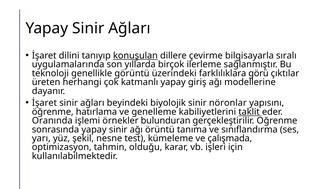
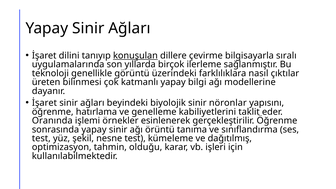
görü: görü -> nasıl (258, 73)
herhangi: herhangi -> bilinmesi (82, 82)
giriş: giriş -> bilgi (197, 82)
taklit underline: present -> none (249, 112)
bulunduran: bulunduran -> esinlenerek (166, 121)
yarı: yarı -> test (41, 138)
çalışmada: çalışmada -> dağıtılmış (230, 138)
